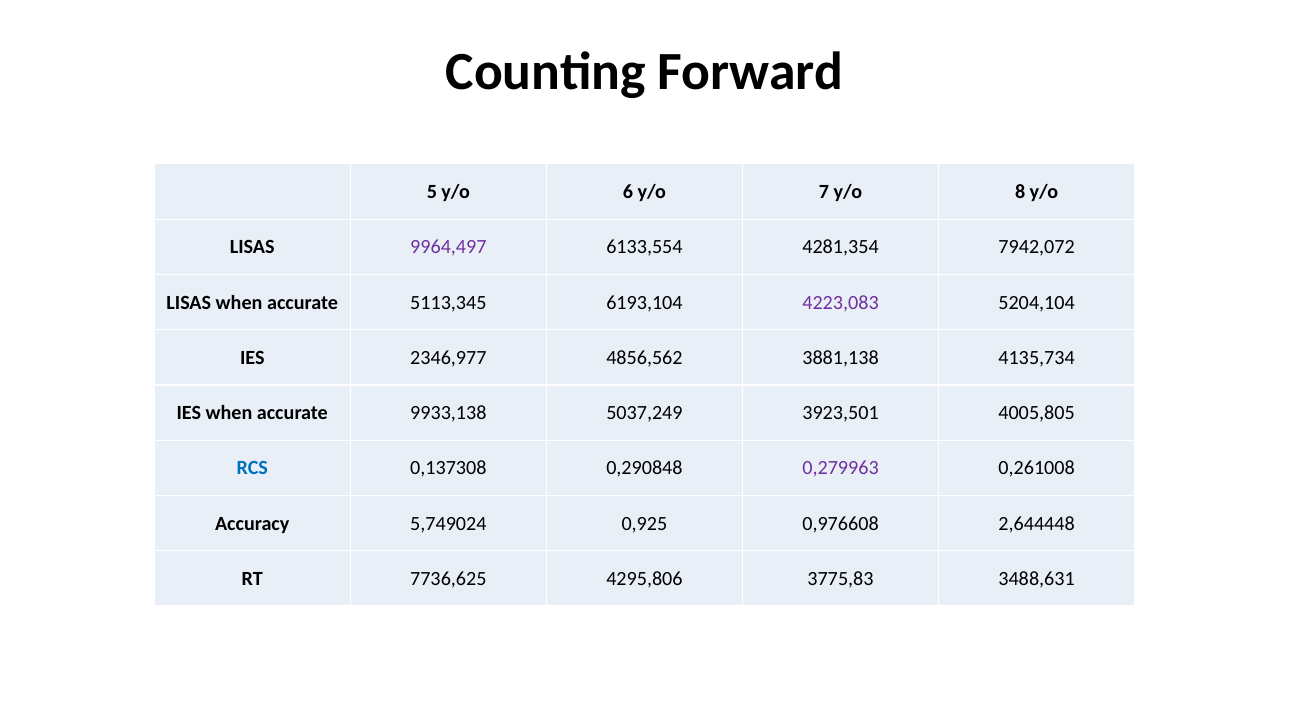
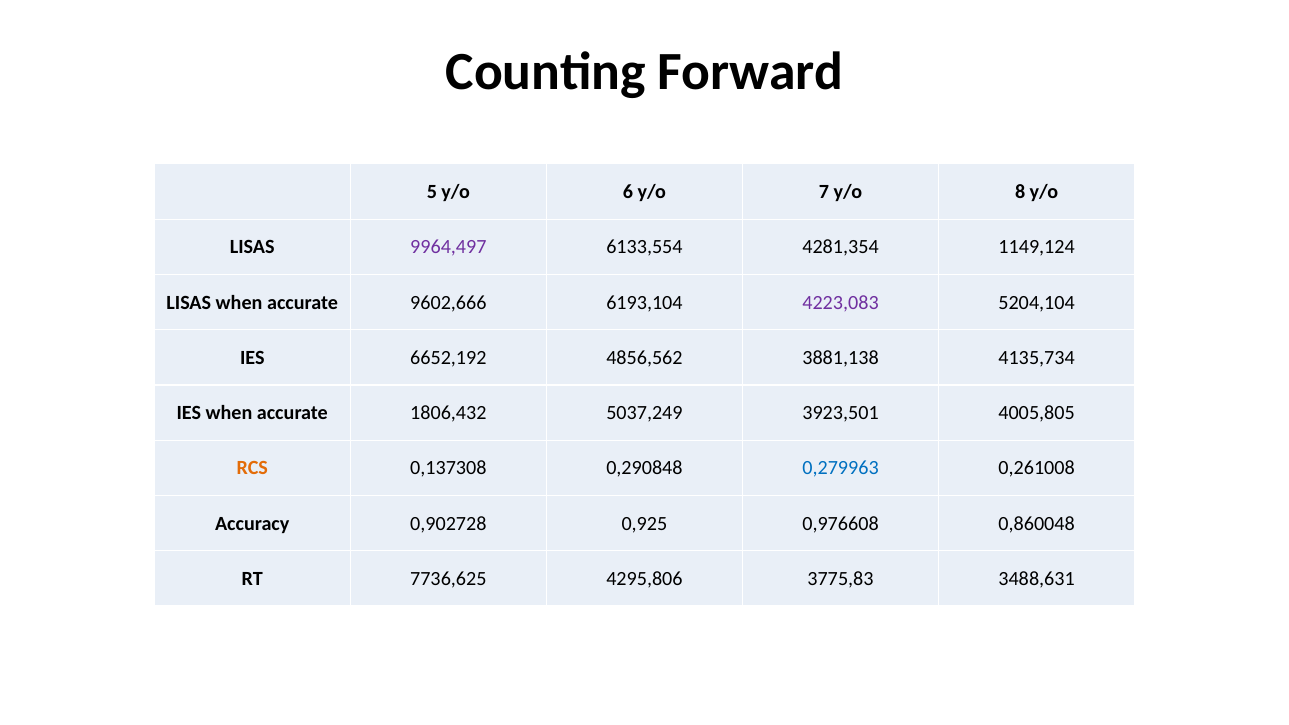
7942,072: 7942,072 -> 1149,124 (1037, 247)
5113,345: 5113,345 -> 9602,666 (448, 303)
2346,977: 2346,977 -> 6652,192 (448, 358)
9933,138: 9933,138 -> 1806,432 (448, 413)
RCS colour: blue -> orange (252, 468)
0,279963 colour: purple -> blue (841, 468)
5,749024: 5,749024 -> 0,902728 (448, 524)
2,644448: 2,644448 -> 0,860048 (1037, 524)
